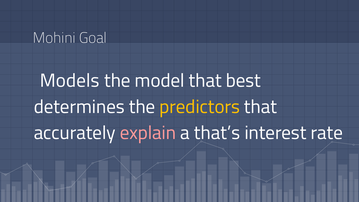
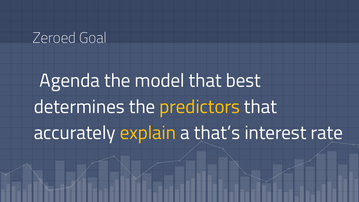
Mohini: Mohini -> Zeroed (54, 38)
Models: Models -> Agenda (70, 81)
explain colour: pink -> yellow (148, 133)
